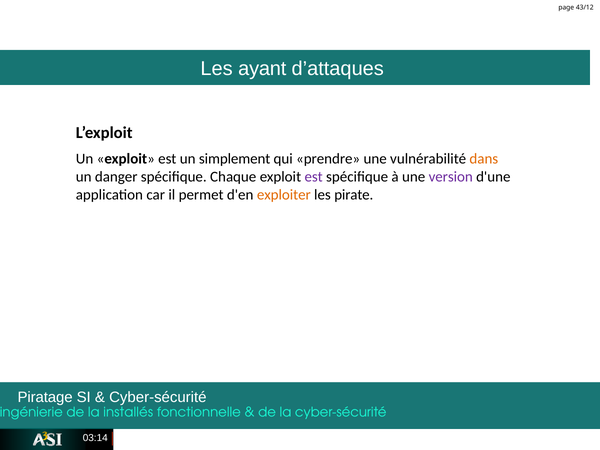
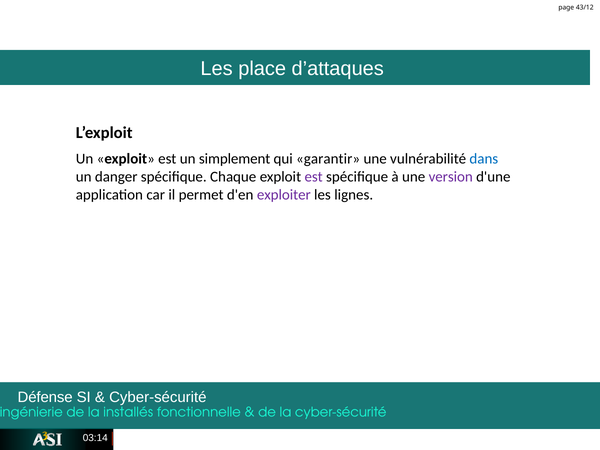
ayant: ayant -> place (262, 69)
prendre: prendre -> garantir (328, 159)
dans colour: orange -> blue (484, 159)
exploiter colour: orange -> purple (284, 195)
pirate: pirate -> lignes (354, 195)
Piratage: Piratage -> Défense (45, 397)
